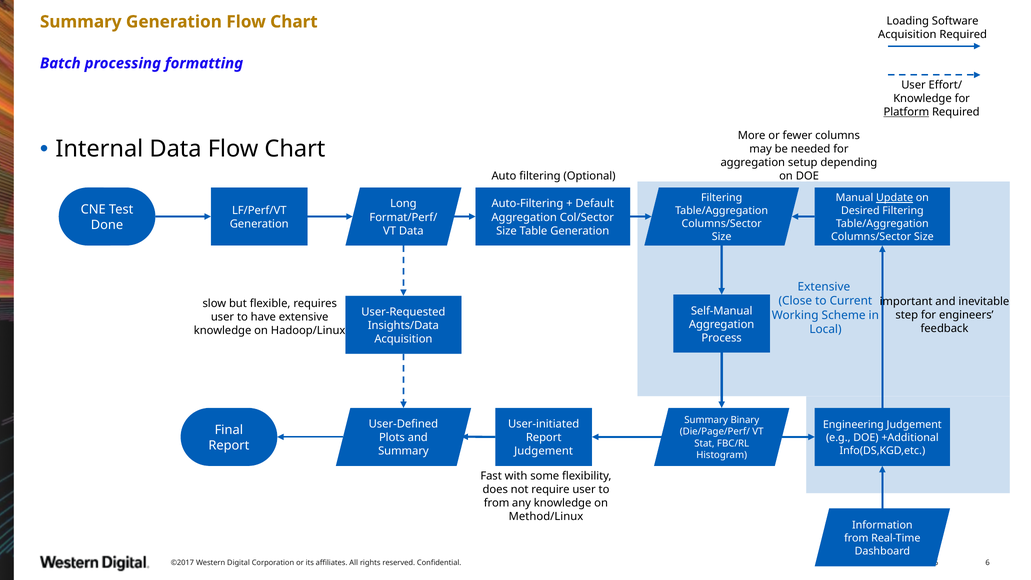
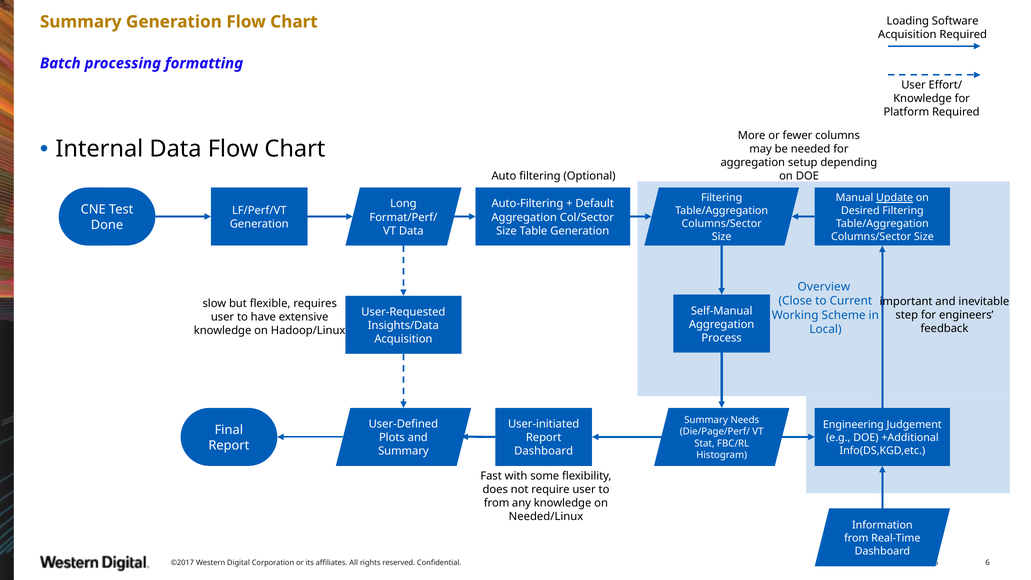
Platform underline: present -> none (906, 112)
Extensive: Extensive -> Overview (824, 287)
Binary: Binary -> Needs (745, 420)
Judgement: Judgement -> Dashboard (544, 451)
Method/Linux: Method/Linux -> Needed/Linux (546, 517)
